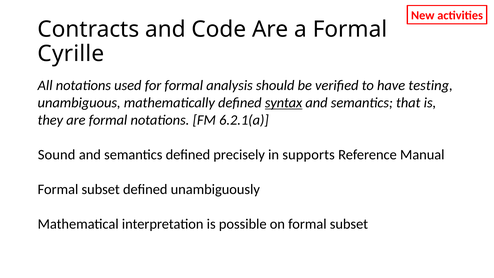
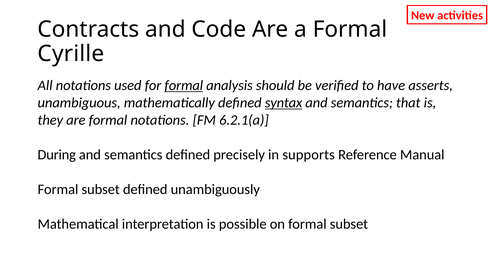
formal underline: none -> present (184, 85)
testing: testing -> asserts (431, 85)
Sound: Sound -> During (57, 155)
